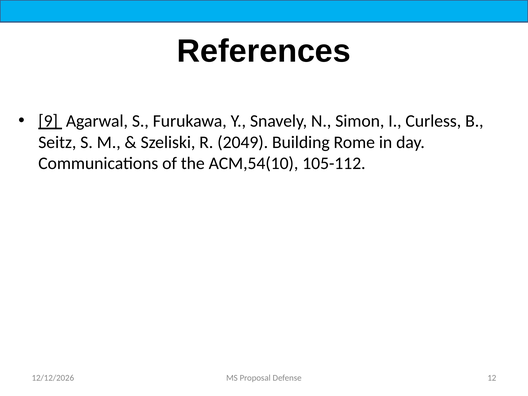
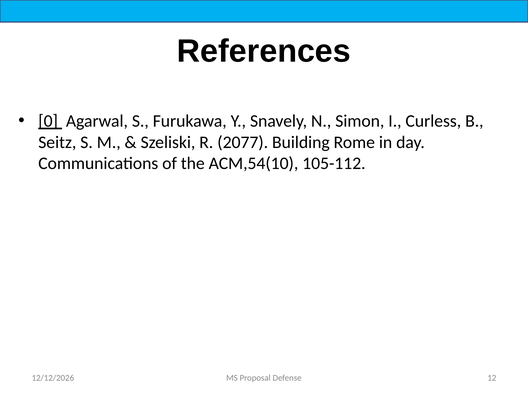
9: 9 -> 0 (48, 121)
2049: 2049 -> 2077 (243, 142)
